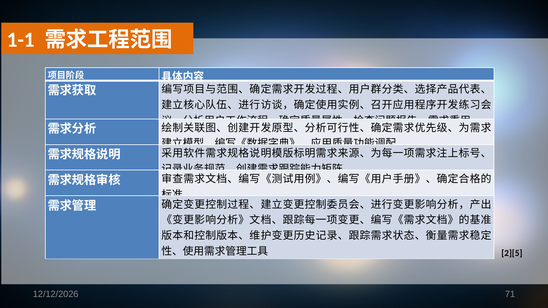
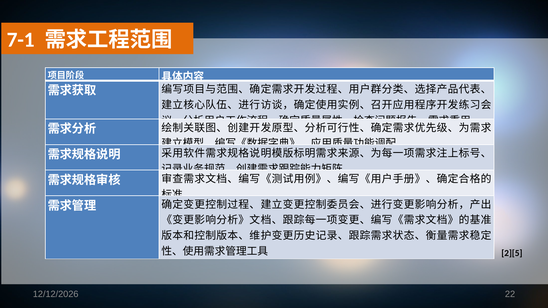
1-1: 1-1 -> 7-1 (21, 40)
71: 71 -> 22 (510, 295)
